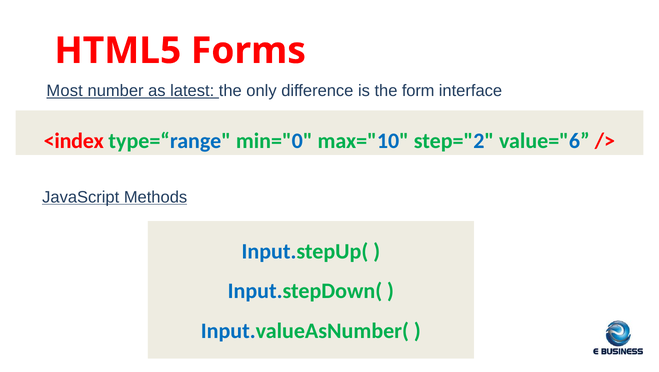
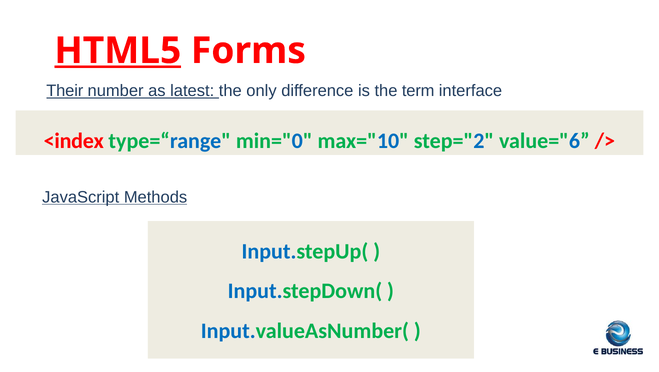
HTML5 underline: none -> present (118, 51)
Most: Most -> Their (65, 91)
form: form -> term (418, 91)
